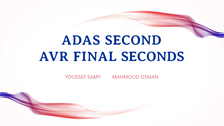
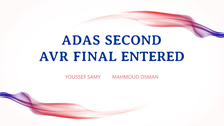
SECONDS: SECONDS -> ENTERED (153, 57)
